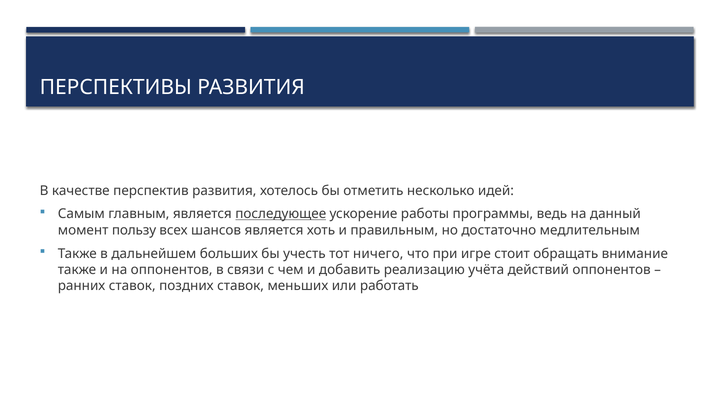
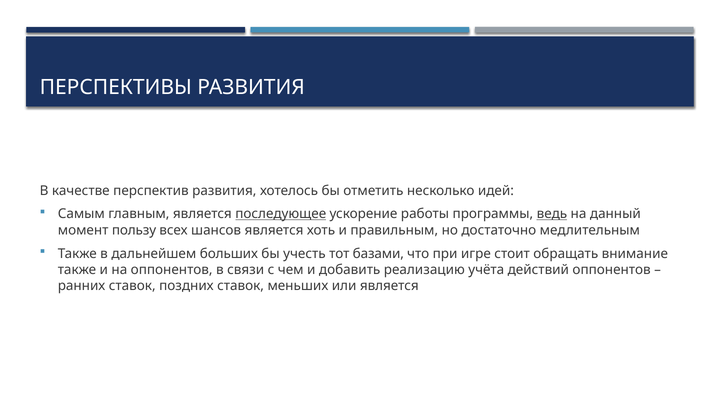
ведь underline: none -> present (552, 214)
ничего: ничего -> базами (378, 254)
или работать: работать -> является (389, 286)
